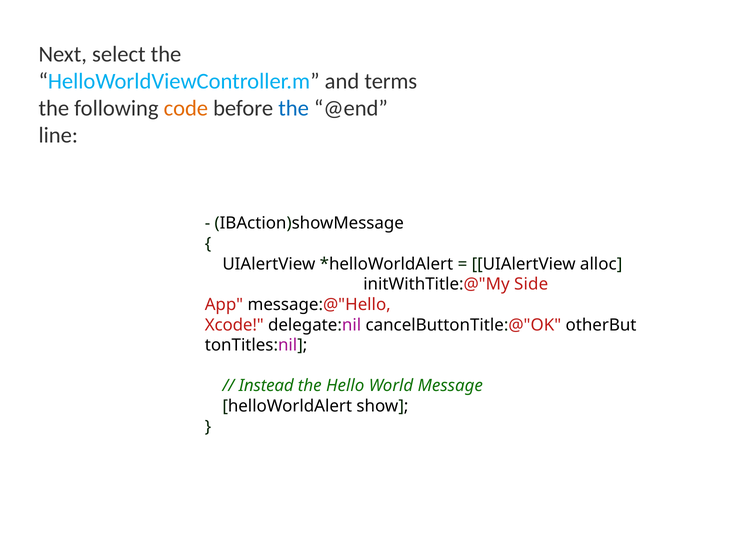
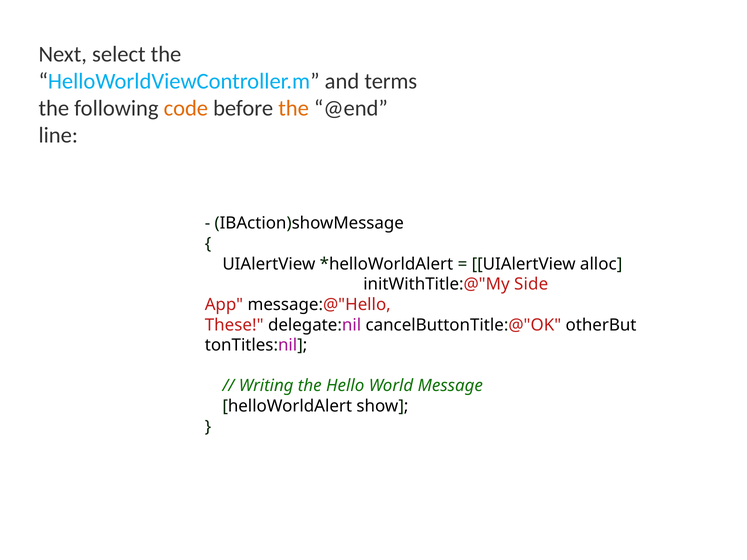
the colour: blue -> orange (294, 108)
Xcode: Xcode -> These (234, 325)
Instead: Instead -> Writing (266, 386)
